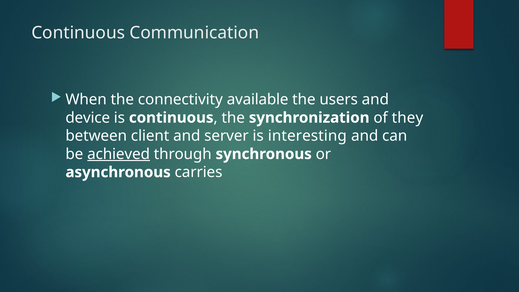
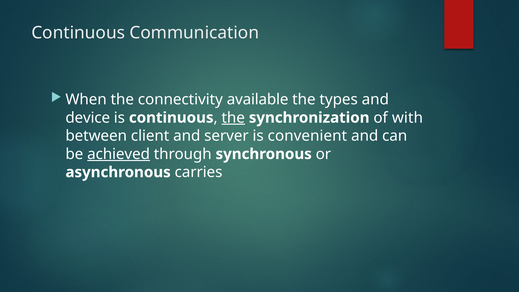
users: users -> types (339, 99)
the underline: none -> present (233, 118)
they: they -> with (407, 118)
interesting: interesting -> convenient (307, 136)
